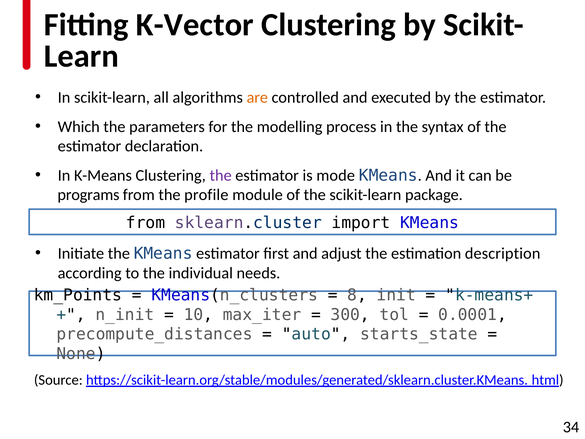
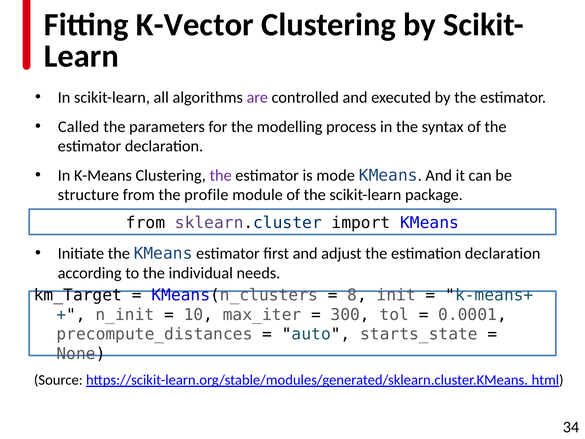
are colour: orange -> purple (257, 97)
Which: Which -> Called (79, 127)
programs: programs -> structure (88, 195)
estimation description: description -> declaration (503, 253)
km_Points: km_Points -> km_Target (78, 295)
